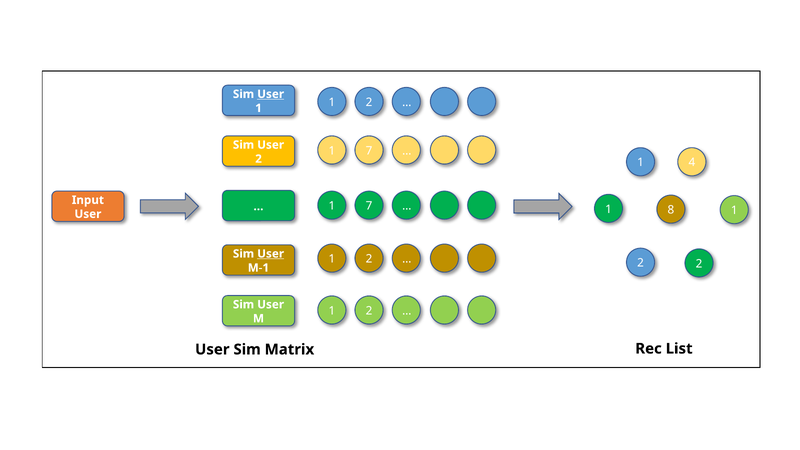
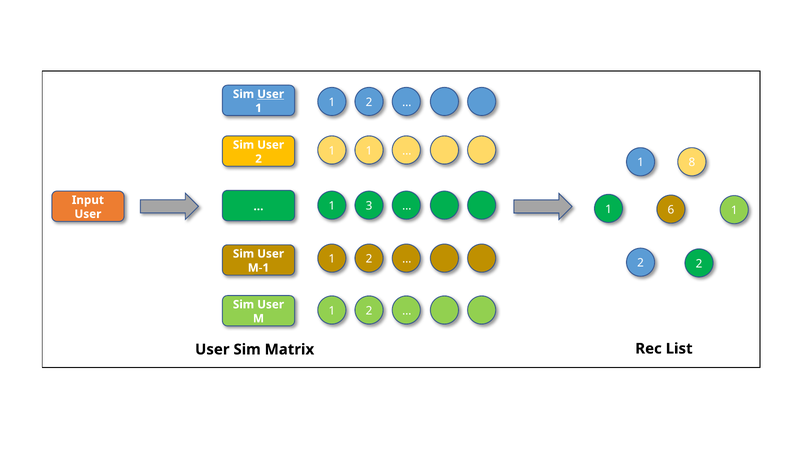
7: 7 -> 1 (369, 151)
4: 4 -> 8 (692, 163)
7: 7 -> 3 (369, 206)
8: 8 -> 6 (671, 210)
User underline: present -> none (271, 254)
